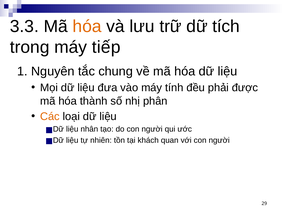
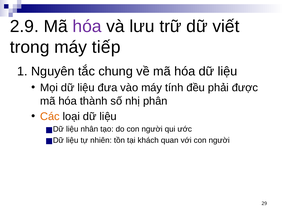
3.3: 3.3 -> 2.9 (24, 26)
hóa colour: orange -> purple (87, 26)
tích: tích -> viết (226, 26)
